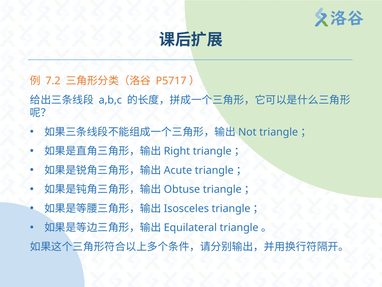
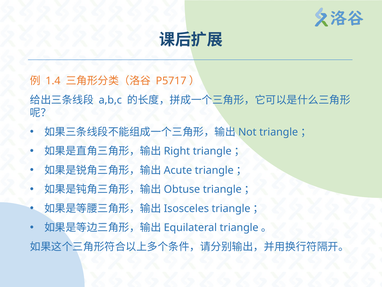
7.2: 7.2 -> 1.4 (53, 81)
